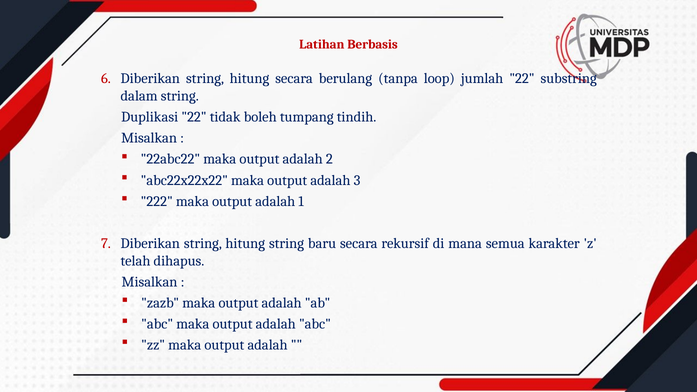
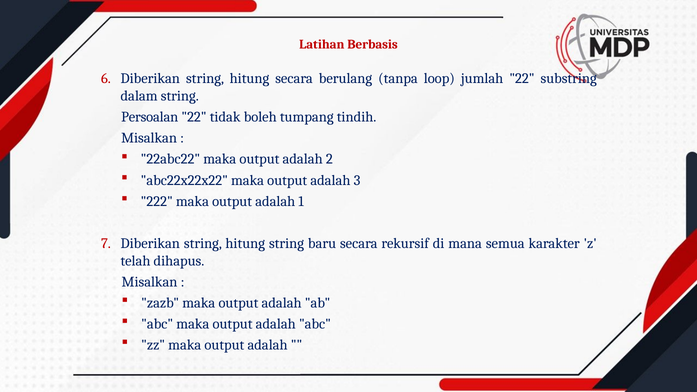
Duplikasi: Duplikasi -> Persoalan (150, 117)
